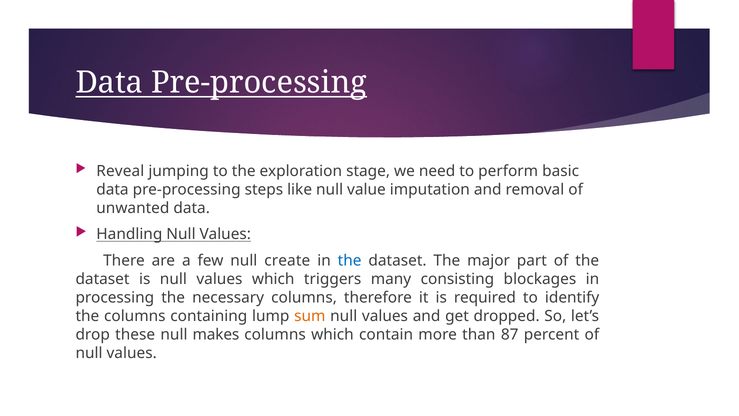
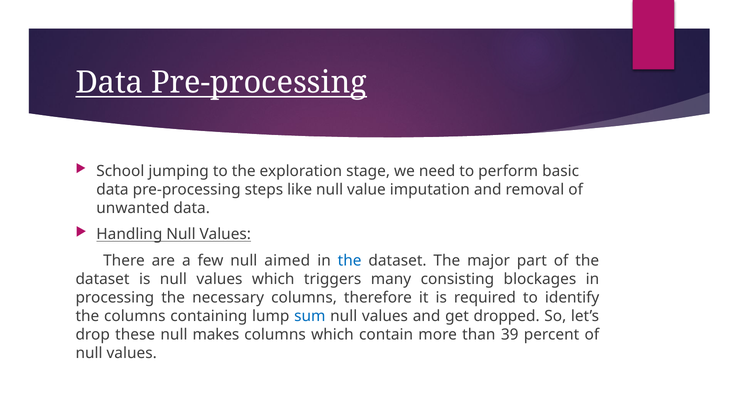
Reveal: Reveal -> School (120, 171)
create: create -> aimed (287, 260)
sum colour: orange -> blue (310, 316)
87: 87 -> 39 (510, 334)
